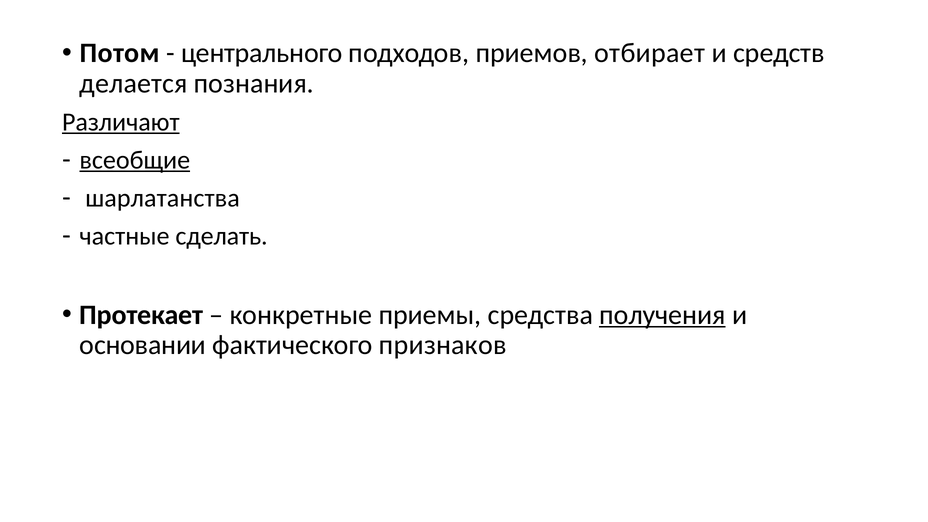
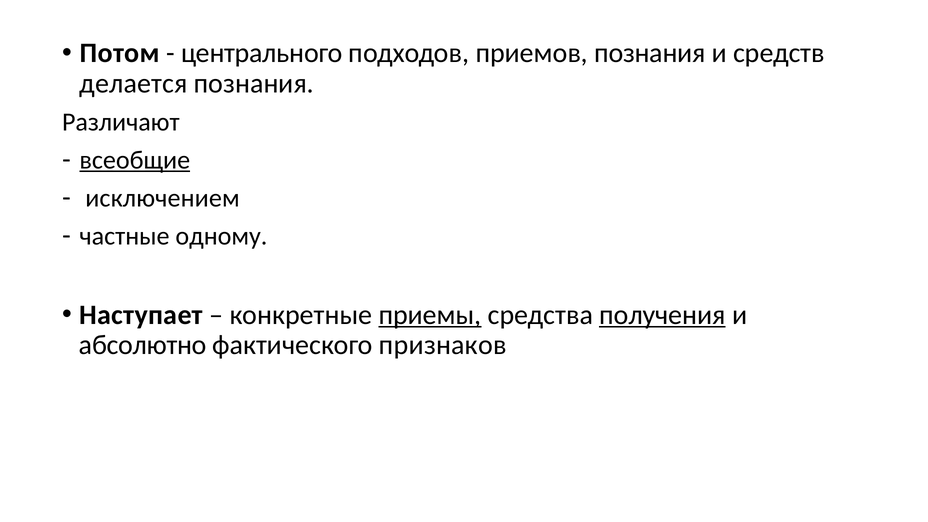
приемов отбирает: отбирает -> познания (650, 53)
Различают underline: present -> none (121, 122)
шарлатанства: шарлатанства -> исключением (162, 198)
сделать: сделать -> одному (221, 236)
Протекает: Протекает -> Наступает (141, 315)
приемы underline: none -> present (430, 315)
основании: основании -> абсолютно (143, 345)
